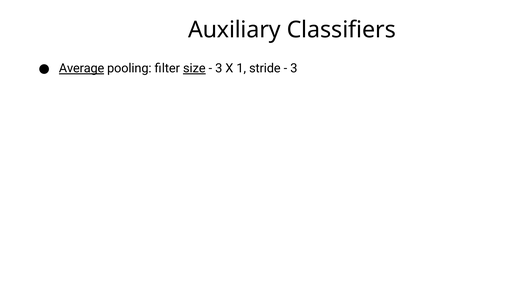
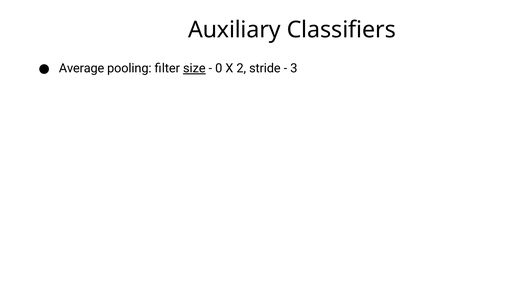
Average underline: present -> none (82, 68)
3: 3 -> 0 (219, 68)
1: 1 -> 2 (241, 68)
